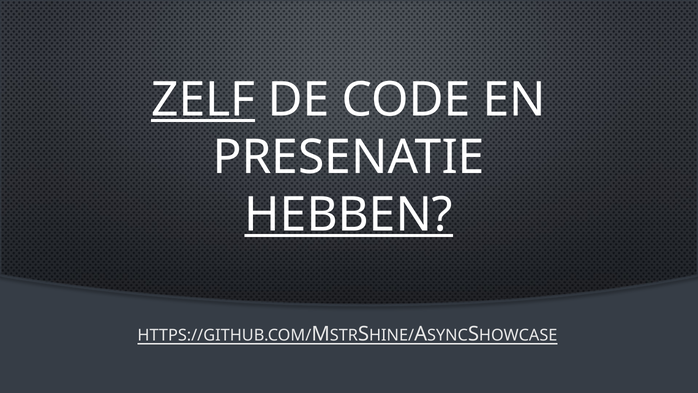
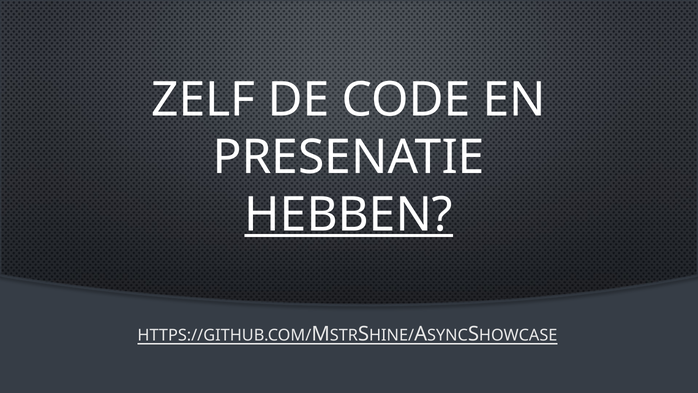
ZELF underline: present -> none (203, 100)
